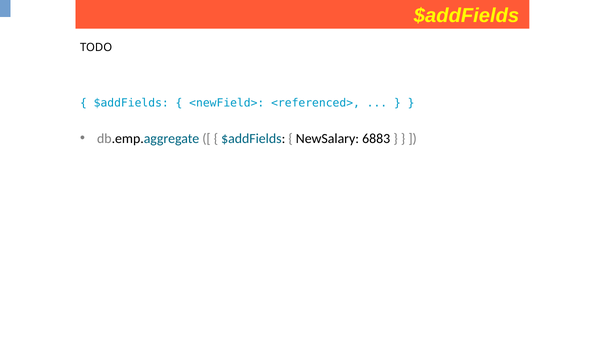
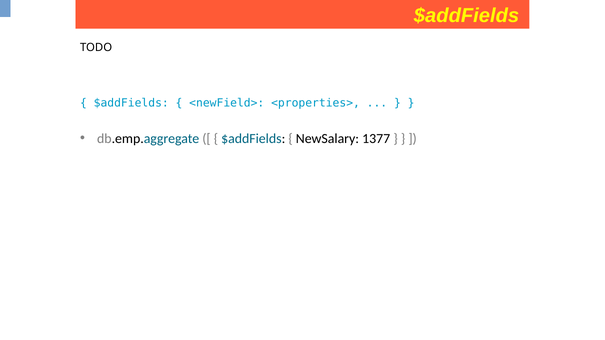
<referenced>: <referenced> -> <properties> (316, 103)
6883: 6883 -> 1377 (376, 139)
